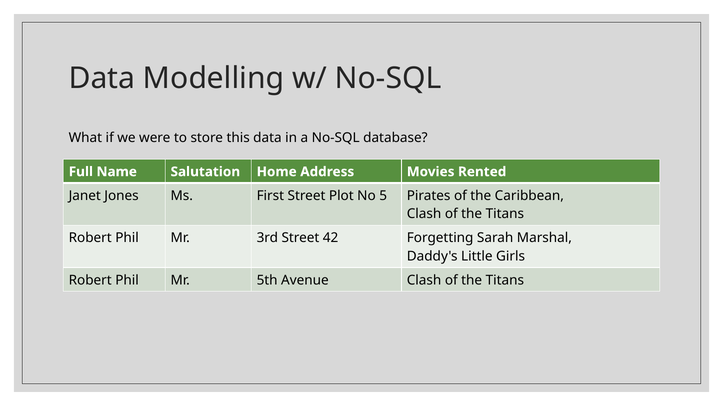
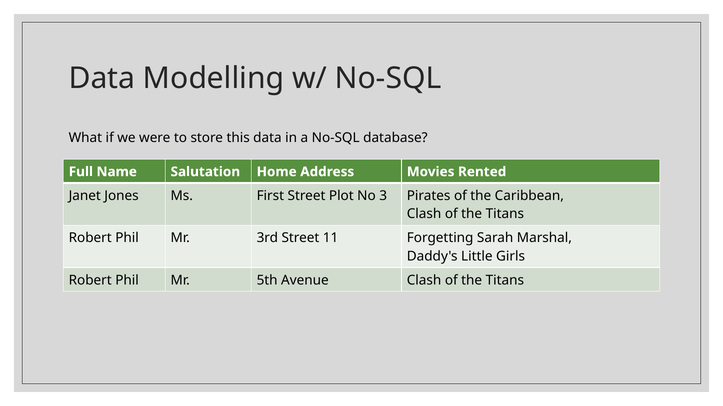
5: 5 -> 3 (383, 196)
42: 42 -> 11 (331, 238)
